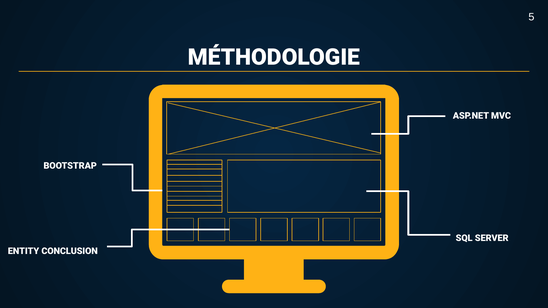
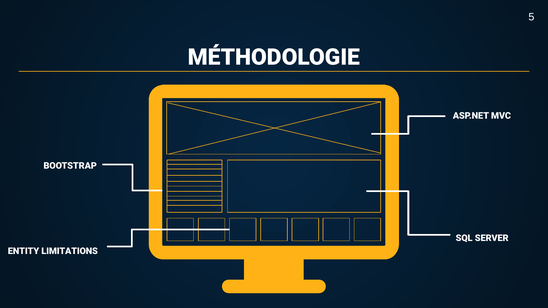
CONCLUSION: CONCLUSION -> LIMITATIONS (70, 251)
